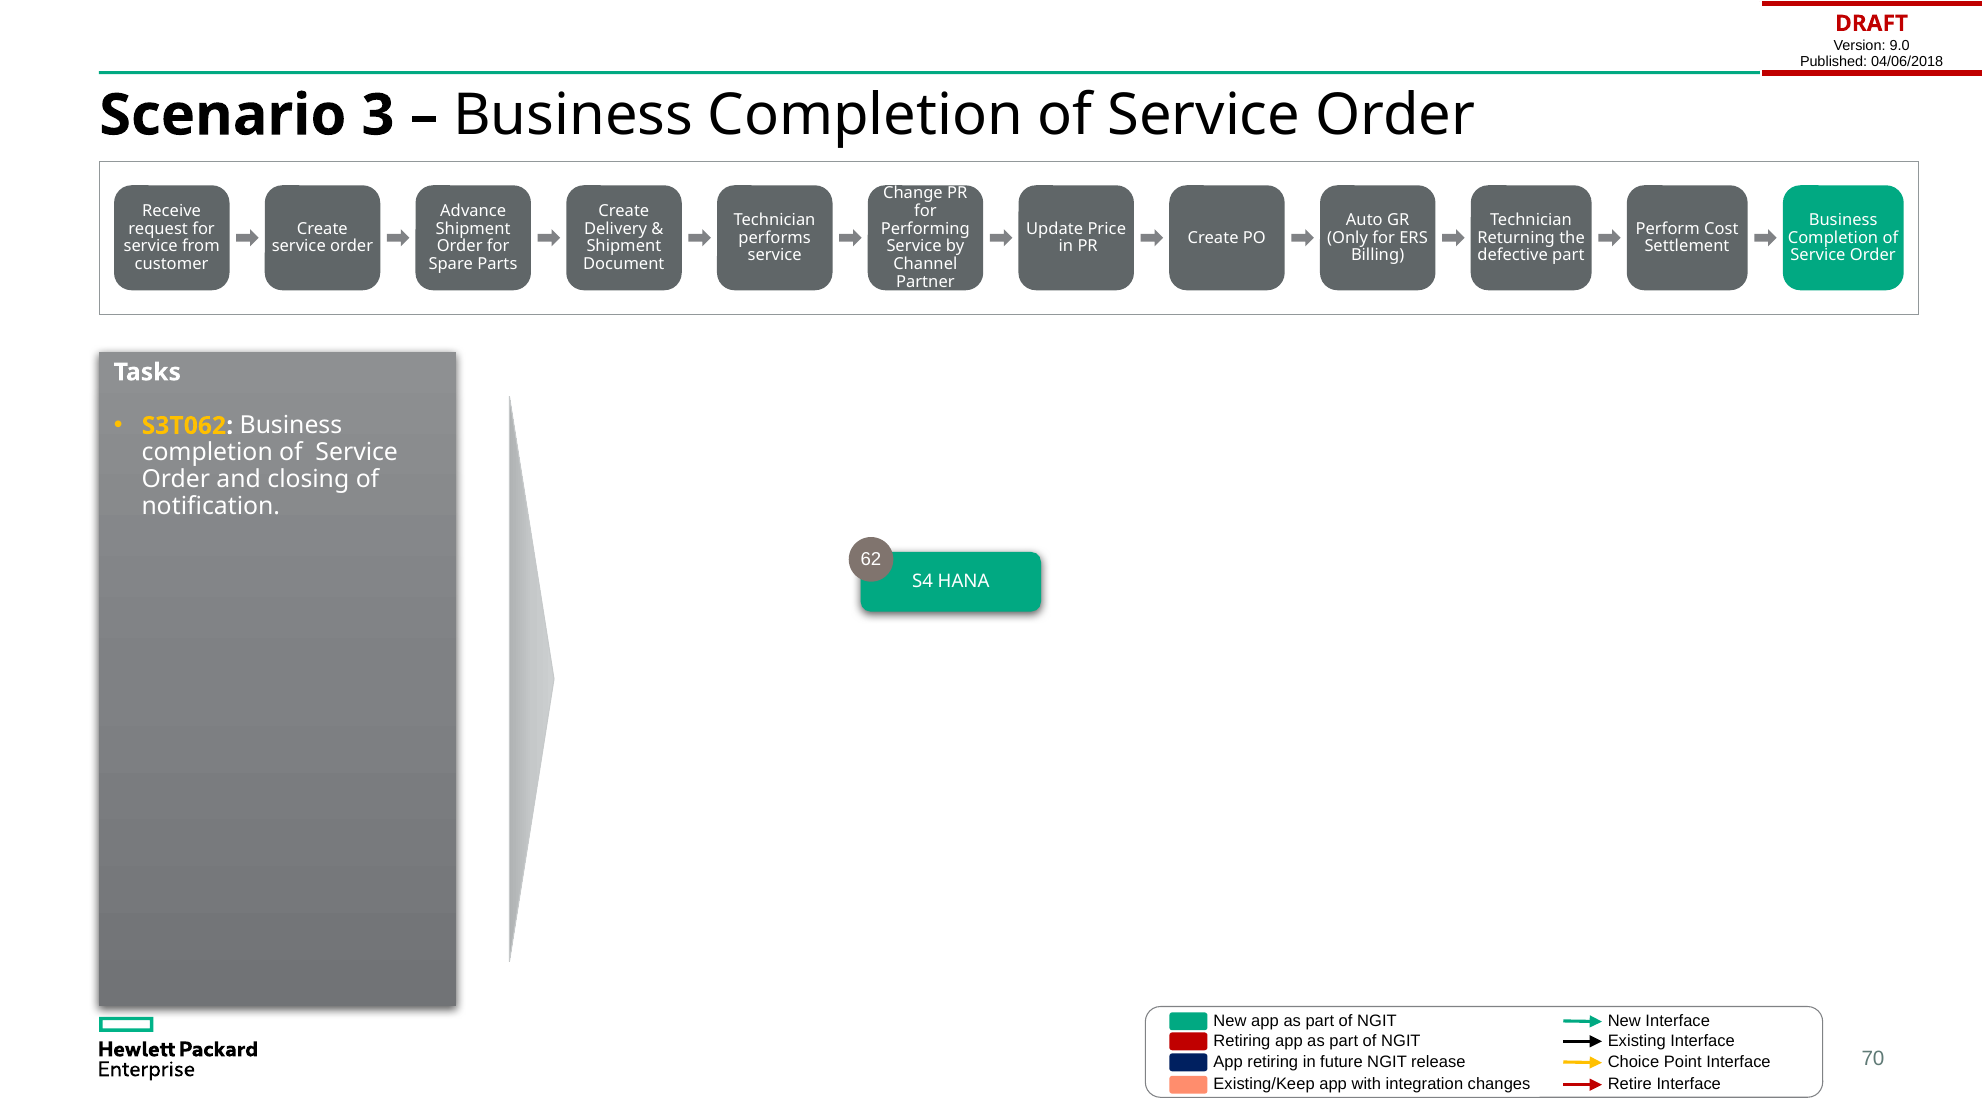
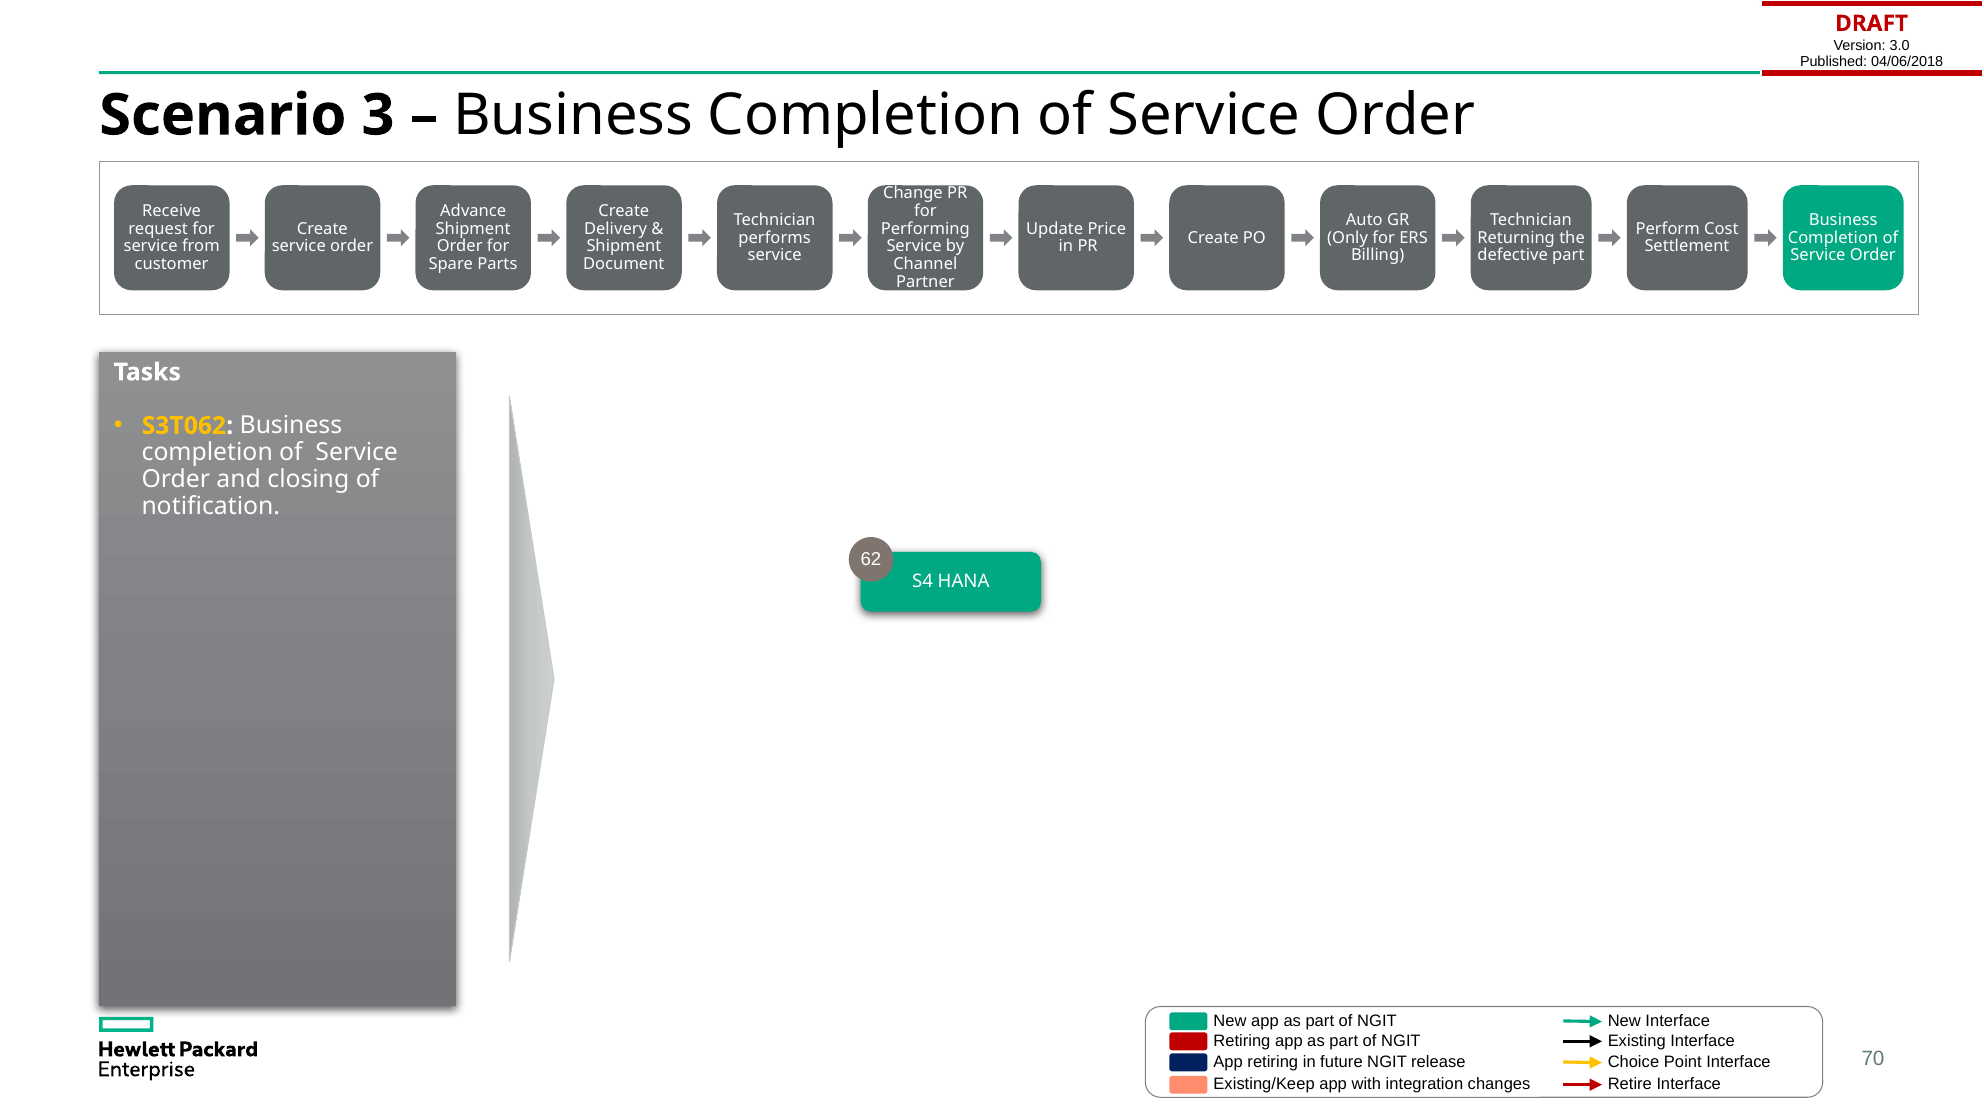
9.0: 9.0 -> 3.0 (1900, 46)
